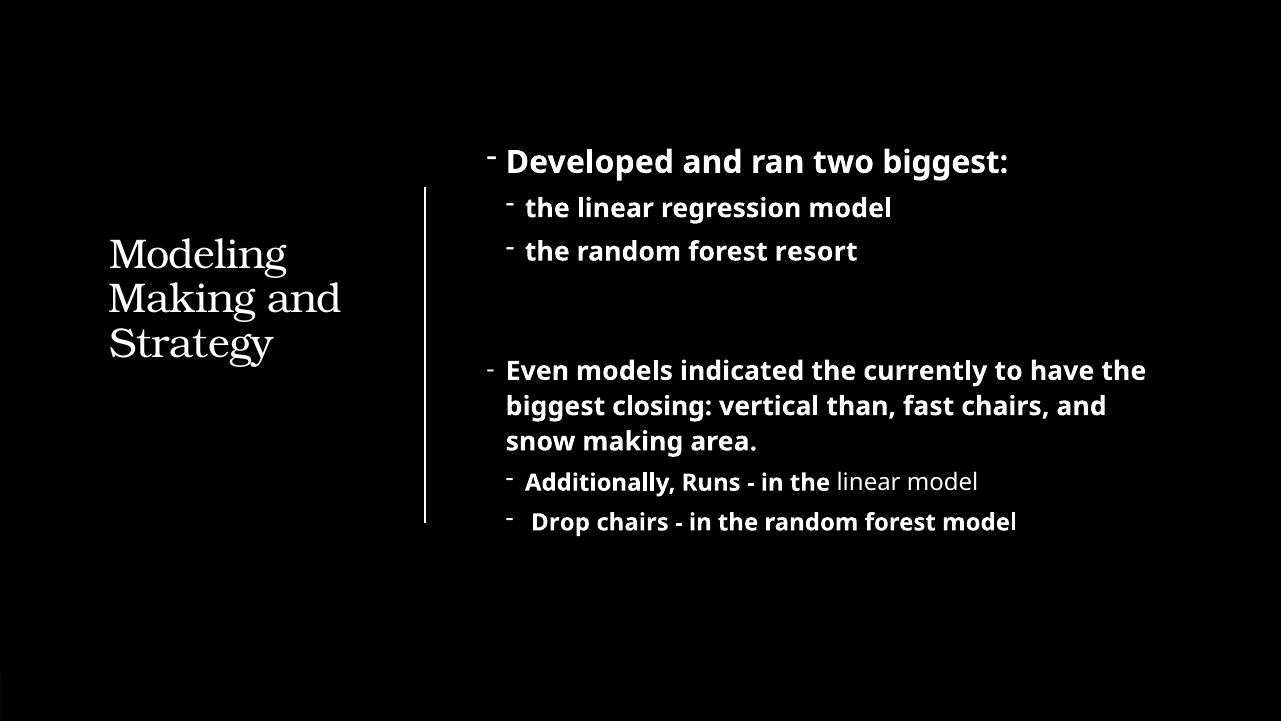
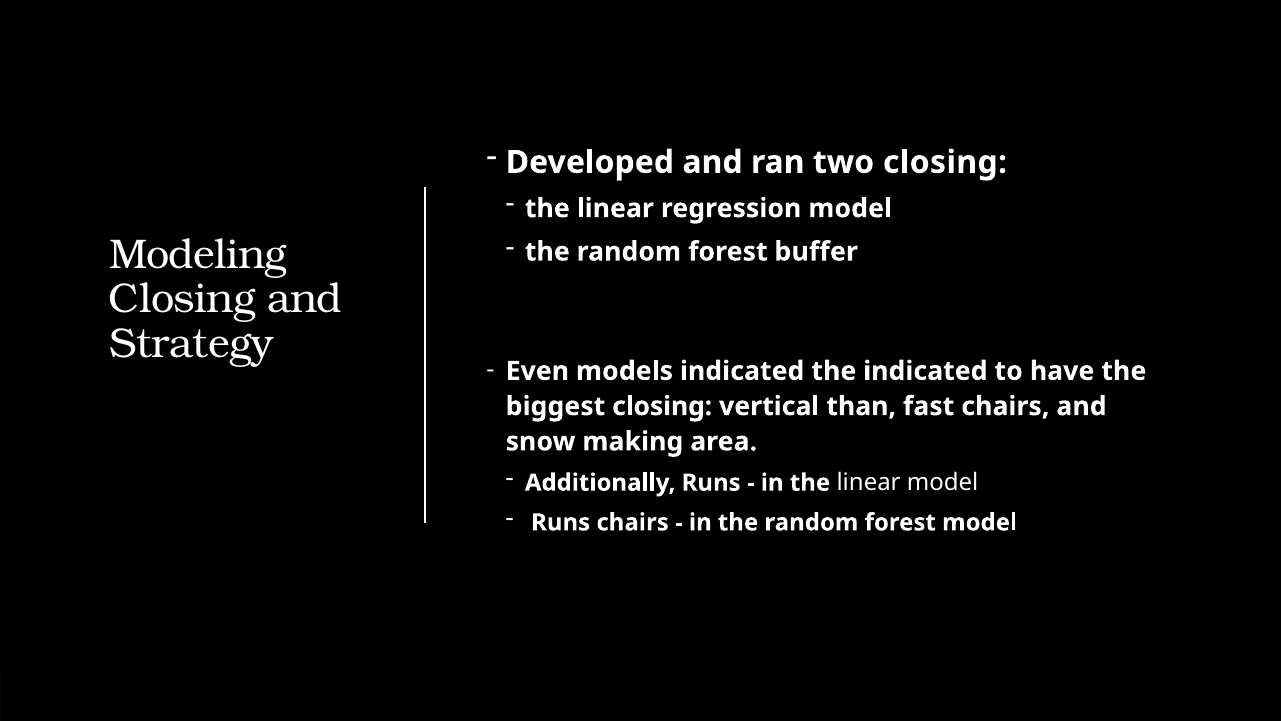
two biggest: biggest -> closing (945, 162)
resort: resort -> buffer (816, 252)
Making: Making -> Closing (182, 299)
the currently: currently -> indicated (925, 371)
Drop: Drop -> Runs (561, 522)
